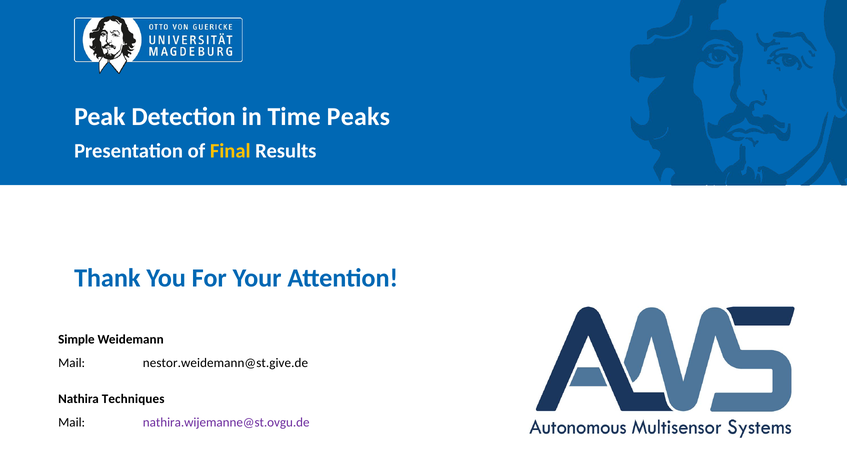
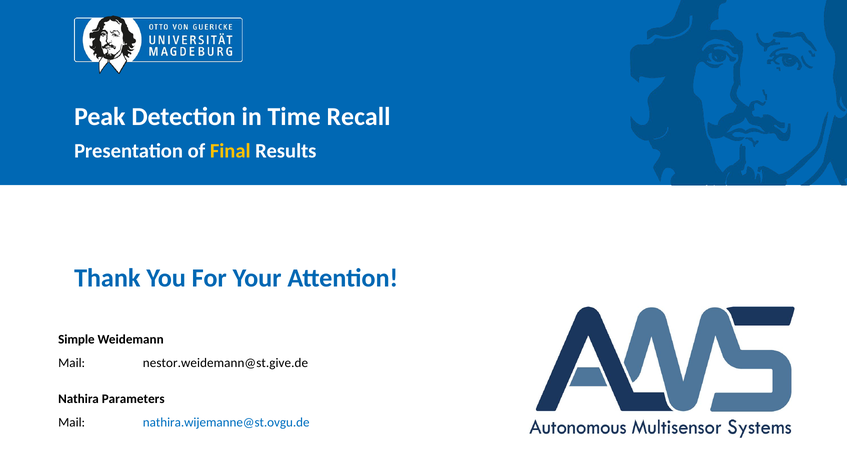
Peaks: Peaks -> Recall (358, 117)
Techniques: Techniques -> Parameters (133, 399)
nathira.wijemanne@st.ovgu.de colour: purple -> blue (226, 423)
